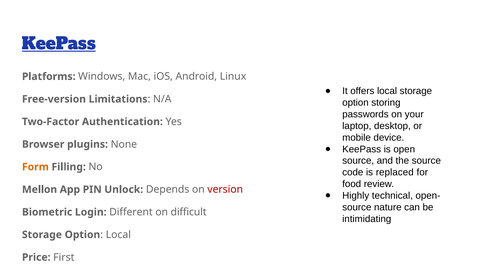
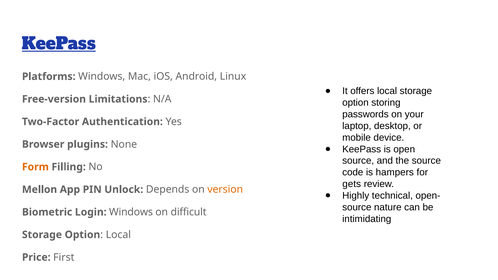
replaced: replaced -> hampers (395, 172)
food: food -> gets (352, 184)
version colour: red -> orange (225, 190)
Login Different: Different -> Windows (131, 212)
